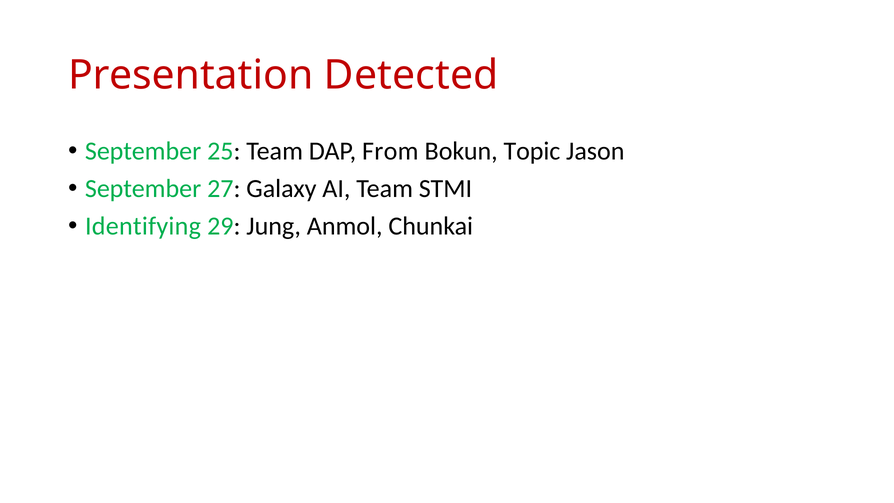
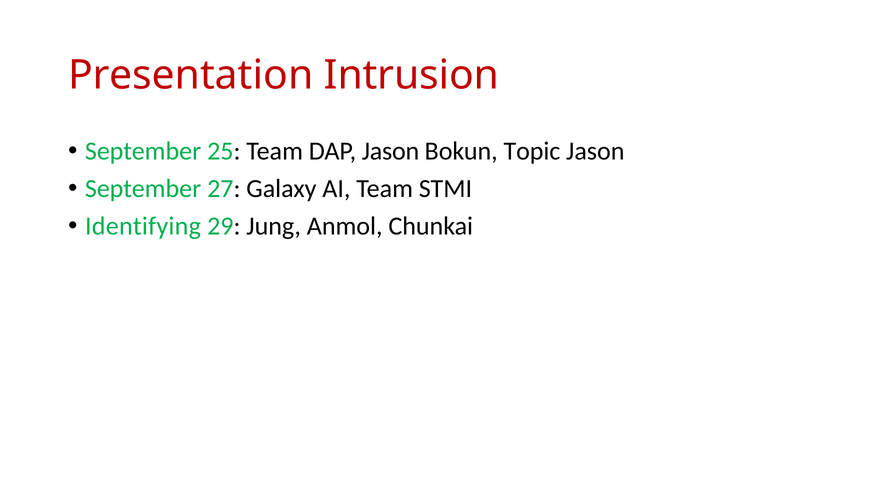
Detected: Detected -> Intrusion (411, 75)
DAP From: From -> Jason (391, 151)
